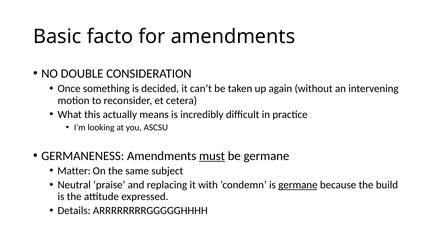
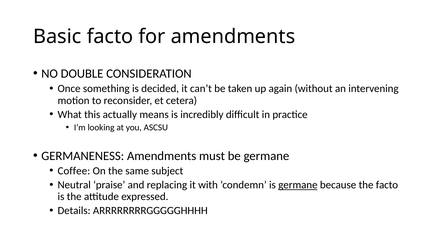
must underline: present -> none (212, 156)
Matter: Matter -> Coffee (74, 171)
the build: build -> facto (387, 185)
